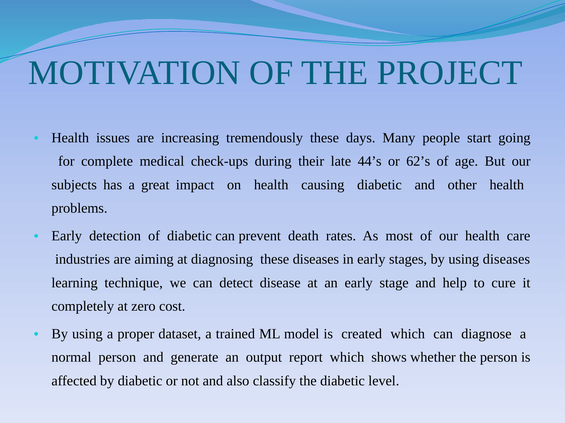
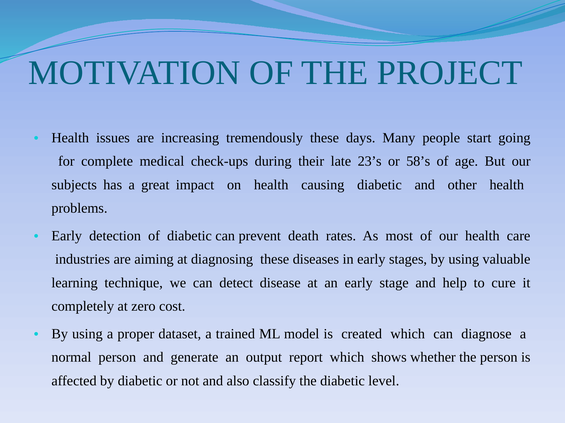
44’s: 44’s -> 23’s (370, 162)
62’s: 62’s -> 58’s (418, 162)
using diseases: diseases -> valuable (506, 260)
